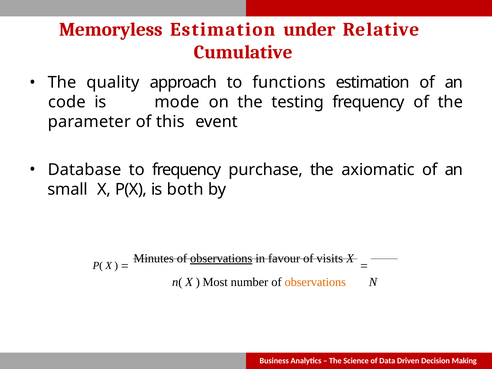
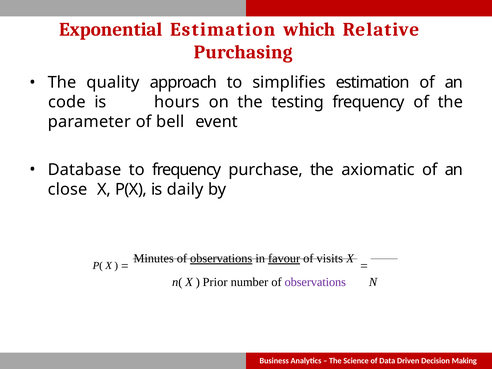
Memoryless: Memoryless -> Exponential (111, 30)
under: under -> which (309, 30)
Cumulative: Cumulative -> Purchasing (243, 52)
functions: functions -> simplifies (289, 82)
mode: mode -> hours (177, 102)
this: this -> bell (170, 122)
small: small -> close (68, 189)
both: both -> daily (185, 189)
favour underline: none -> present (284, 259)
Most: Most -> Prior (215, 282)
observations colour: orange -> purple (315, 282)
